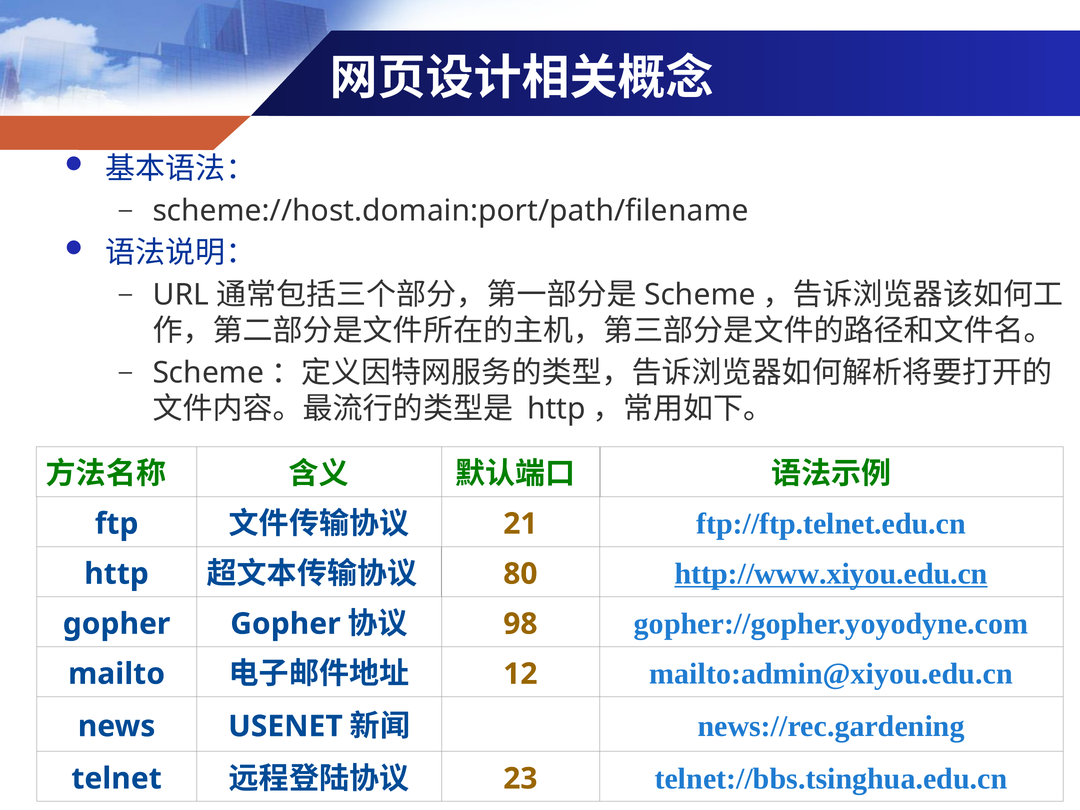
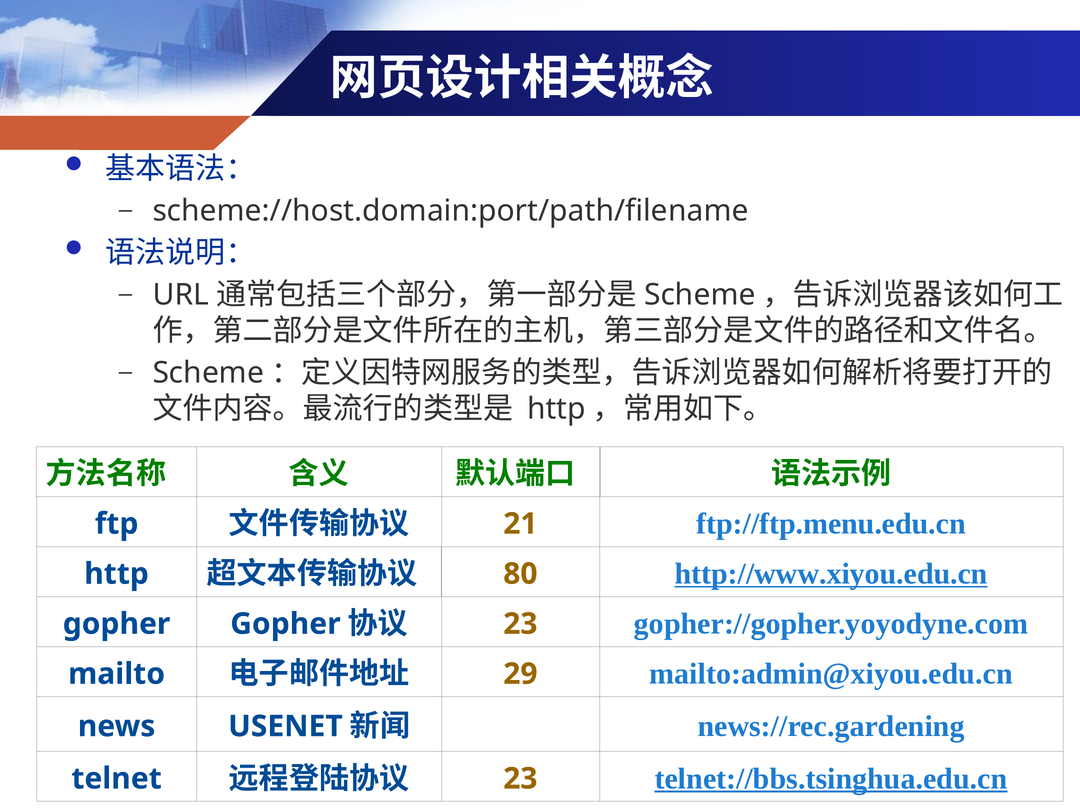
ftp://ftp.telnet.edu.cn: ftp://ftp.telnet.edu.cn -> ftp://ftp.menu.edu.cn (831, 524)
98: 98 -> 23 (520, 624)
12: 12 -> 29 (520, 674)
telnet://bbs.tsinghua.edu.cn underline: none -> present (831, 779)
